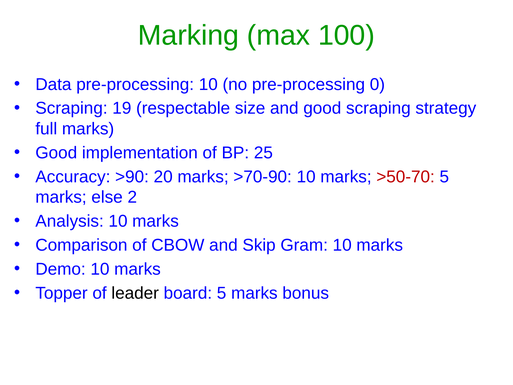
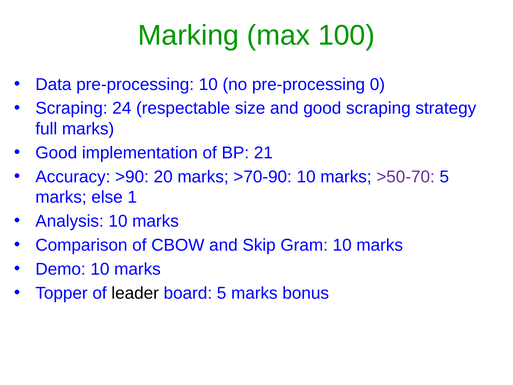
19: 19 -> 24 (122, 108)
25: 25 -> 21 (263, 153)
>50-70 colour: red -> purple (406, 177)
2: 2 -> 1 (132, 197)
